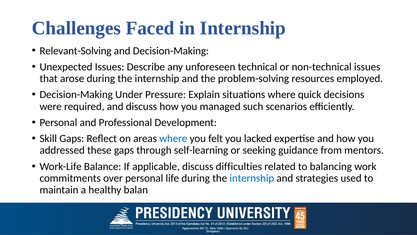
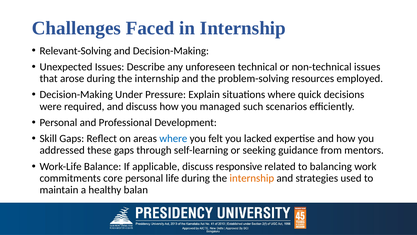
difficulties: difficulties -> responsive (239, 166)
over: over -> core (113, 178)
internship colour: blue -> orange (252, 178)
